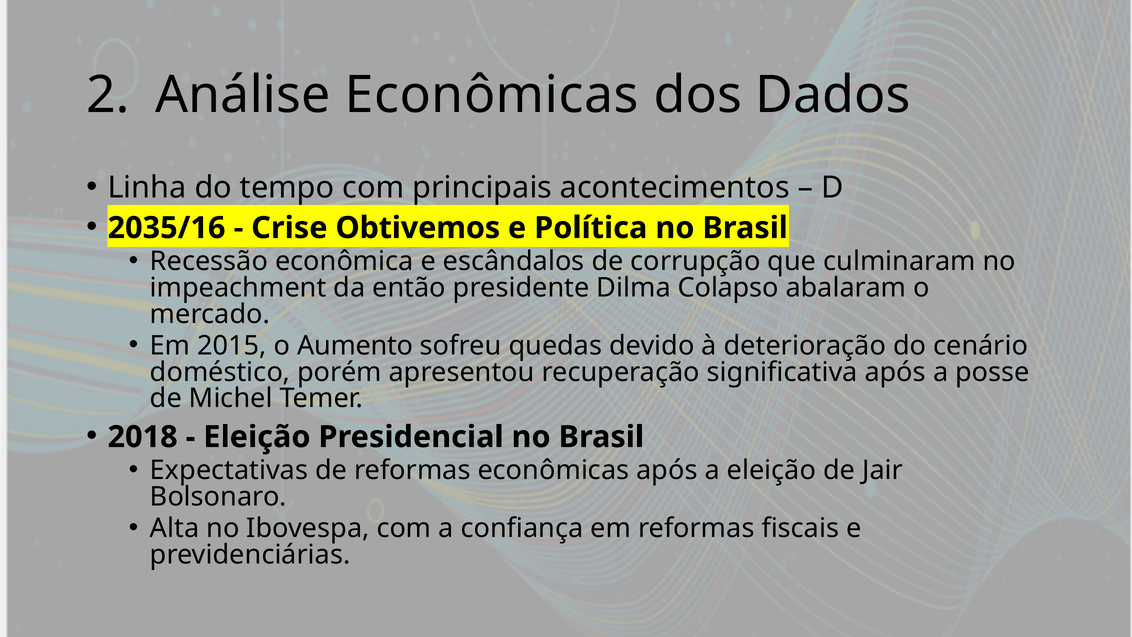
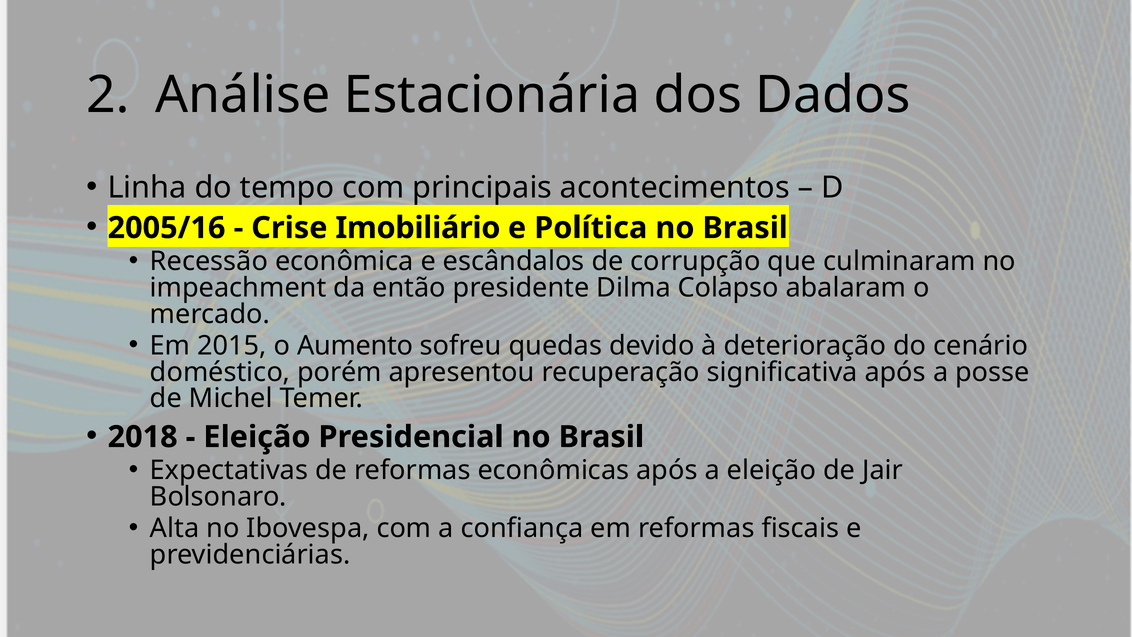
Análise Econômicas: Econômicas -> Estacionária (492, 95)
2035/16: 2035/16 -> 2005/16 (166, 228)
Obtivemos: Obtivemos -> Imobiliário (418, 228)
